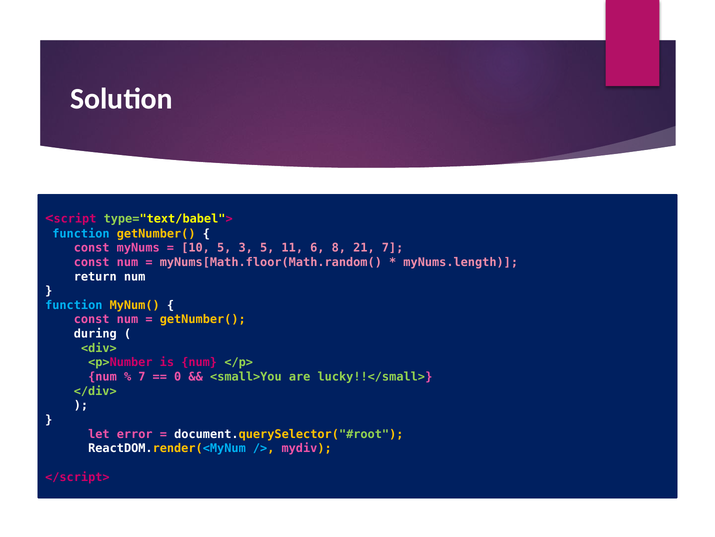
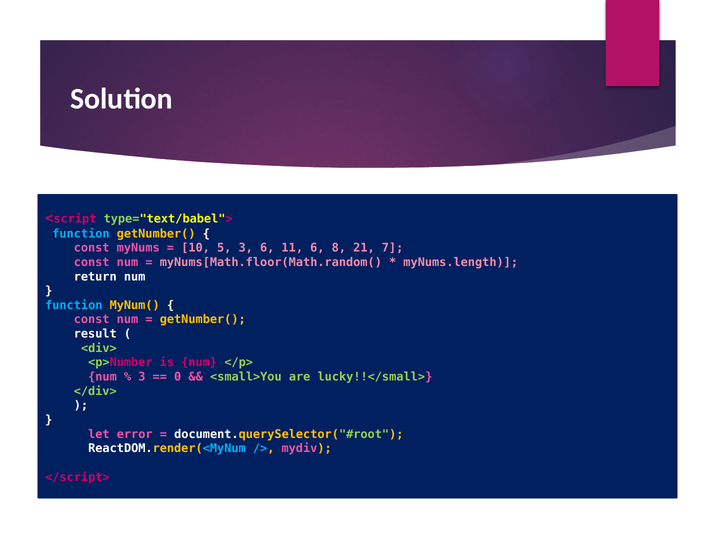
3 5: 5 -> 6 (267, 248)
during: during -> result (95, 333)
7: 7 -> 3 (142, 376)
